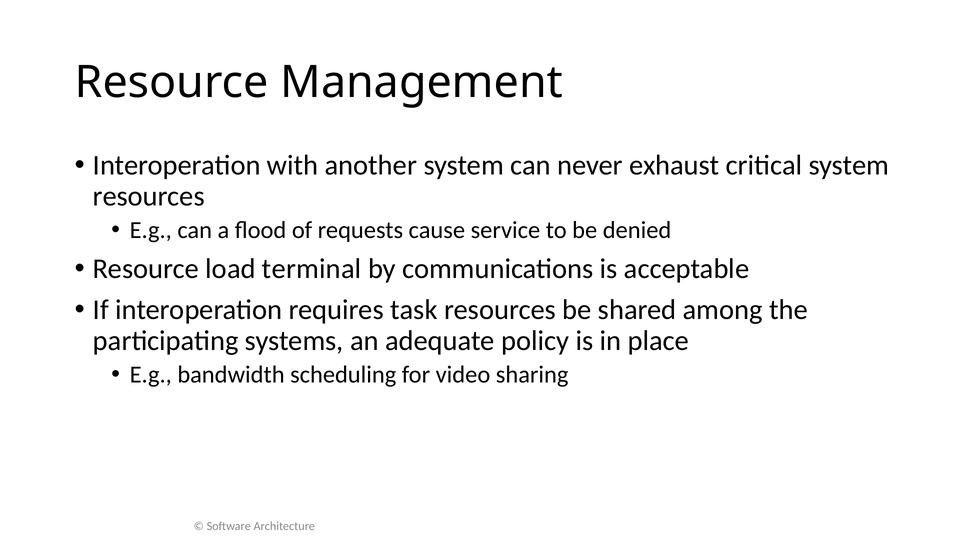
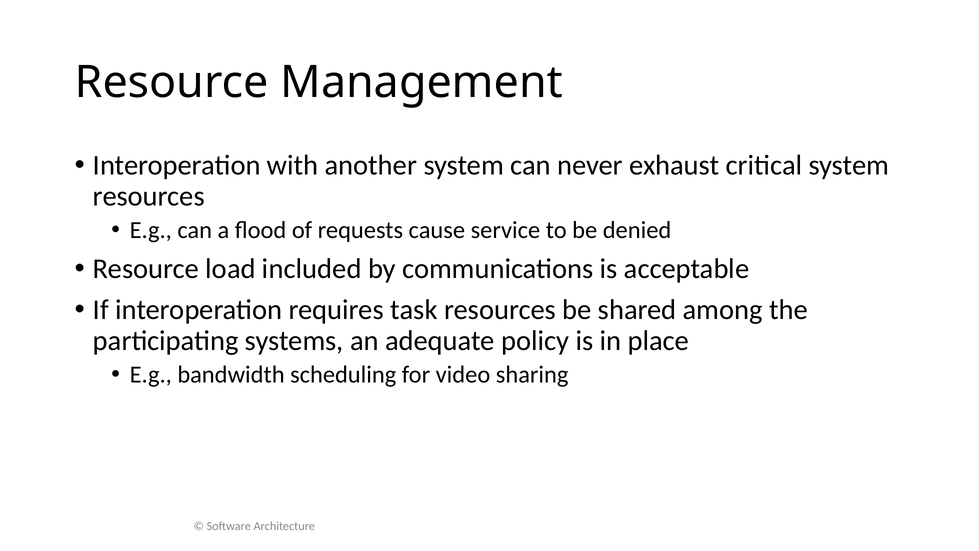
terminal: terminal -> included (312, 269)
